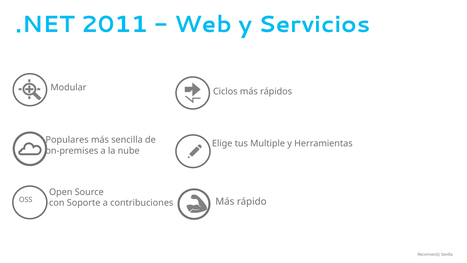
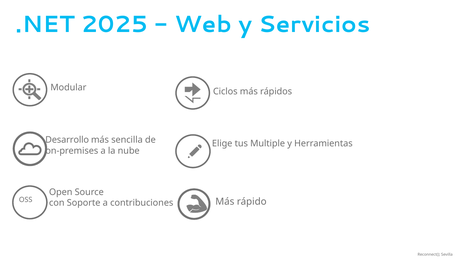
2011: 2011 -> 2025 (115, 25)
Populares: Populares -> Desarrollo (67, 140)
